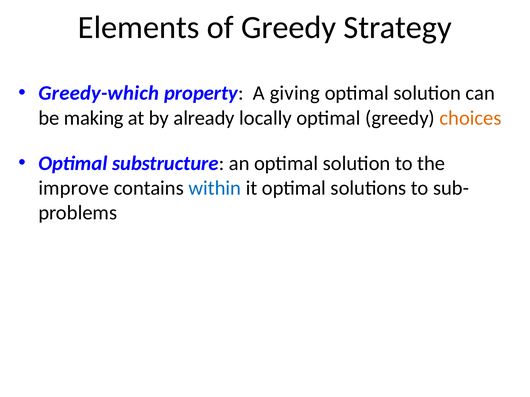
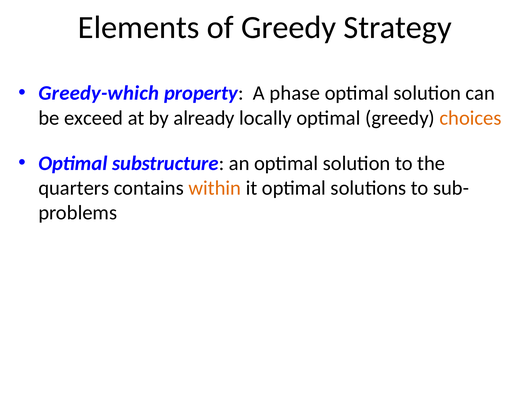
giving: giving -> phase (295, 93)
making: making -> exceed (94, 118)
improve: improve -> quarters (74, 188)
within colour: blue -> orange (215, 188)
